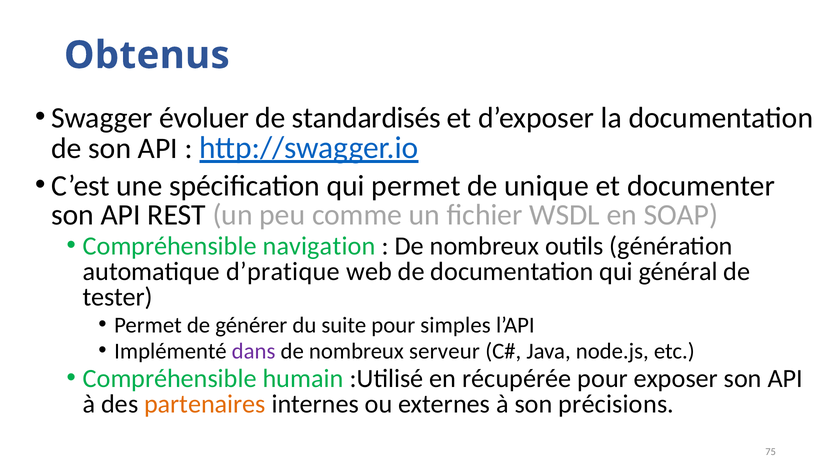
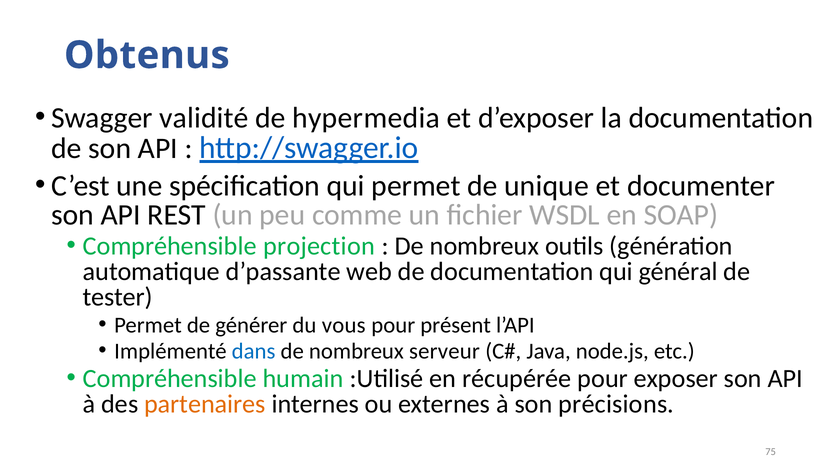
évoluer: évoluer -> validité (204, 118)
standardisés: standardisés -> hypermedia (366, 118)
navigation: navigation -> projection (319, 246)
d’pratique: d’pratique -> d’passante (283, 271)
suite: suite -> vous (344, 325)
simples: simples -> présent (456, 325)
dans colour: purple -> blue (254, 351)
